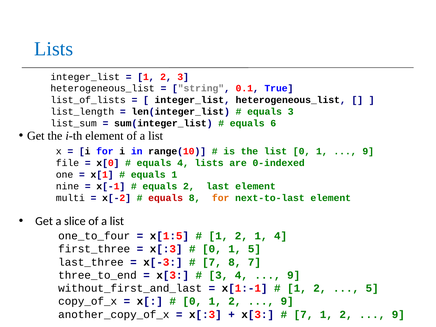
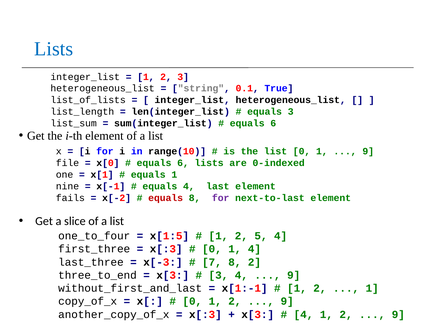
4: 4 -> 6 (183, 163)
equals 2: 2 -> 4 (189, 186)
multi: multi -> fails (70, 198)
for colour: orange -> purple (221, 198)
2 1: 1 -> 5 (261, 236)
1 5: 5 -> 4 (254, 249)
8 7: 7 -> 2 (254, 262)
5: 5 -> 1 (372, 288)
7: 7 -> 4 (303, 314)
